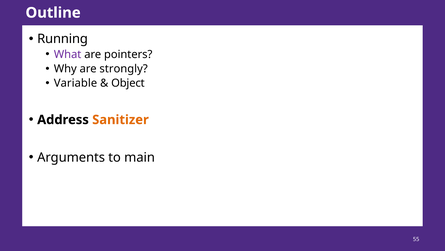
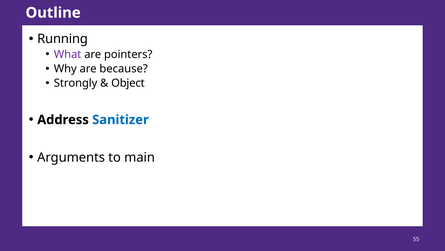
strongly: strongly -> because (124, 69)
Variable: Variable -> Strongly (76, 83)
Sanitizer colour: orange -> blue (120, 119)
